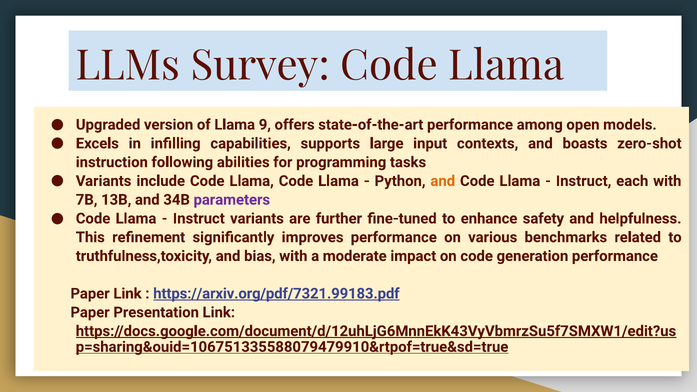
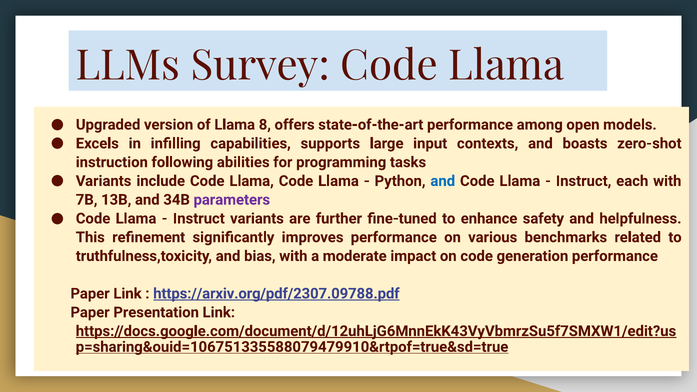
9: 9 -> 8 (265, 125)
and colour: orange -> blue (443, 181)
https://arxiv.org/pdf/7321.99183.pdf: https://arxiv.org/pdf/7321.99183.pdf -> https://arxiv.org/pdf/2307.09788.pdf (276, 294)
